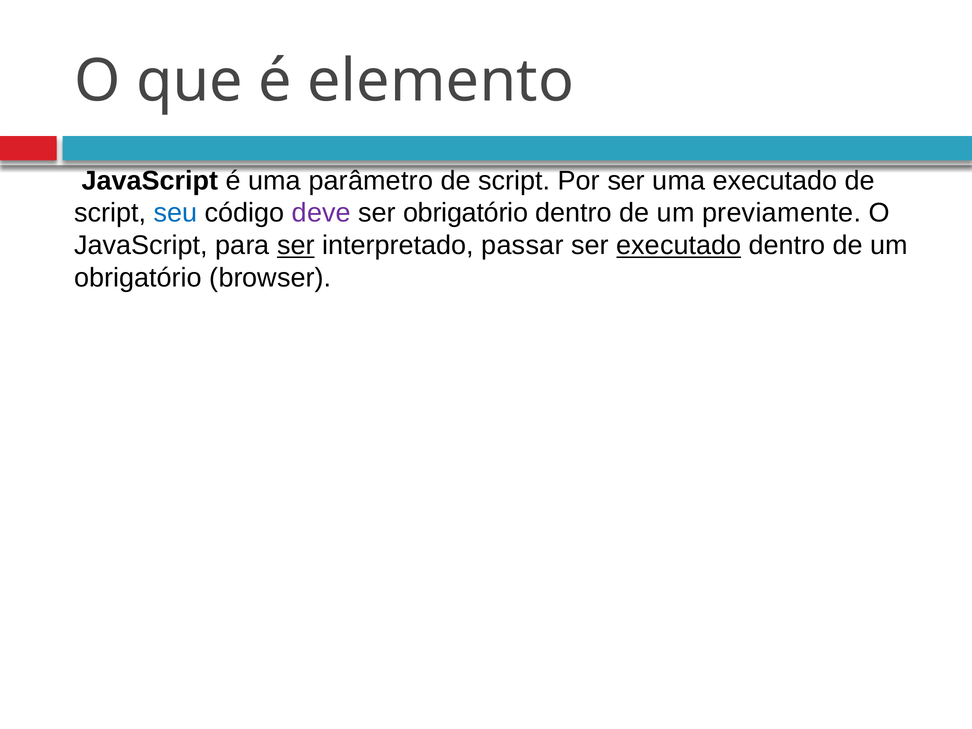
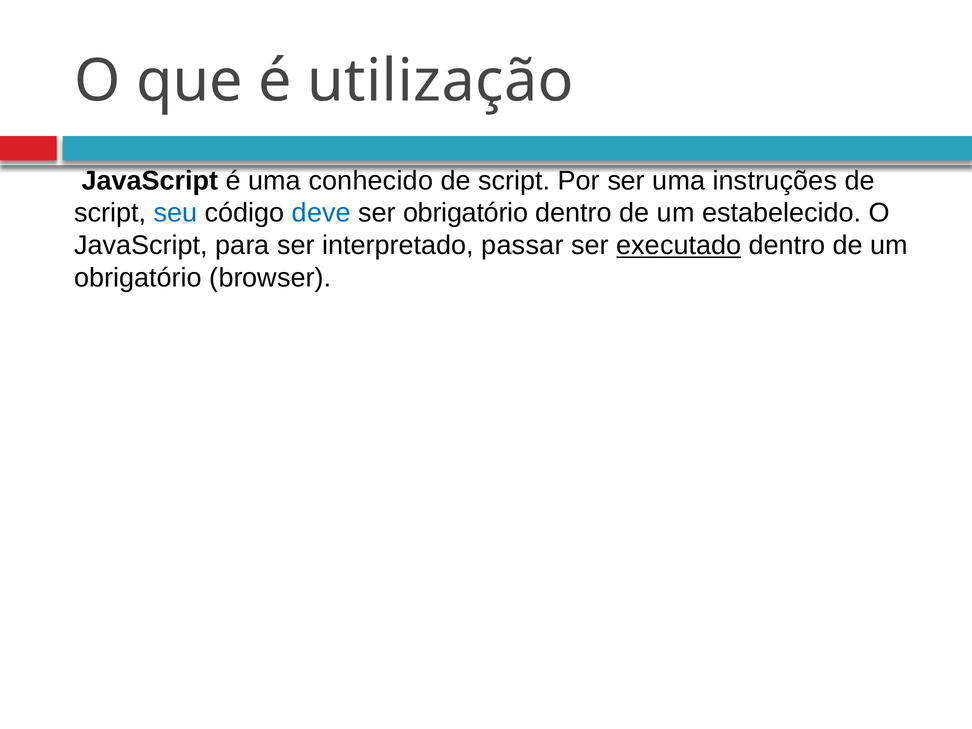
elemento: elemento -> utilização (440, 81)
parâmetro: parâmetro -> conhecido (371, 181)
uma executado: executado -> instruções (775, 181)
deve colour: purple -> blue (321, 213)
previamente: previamente -> estabelecido (782, 213)
ser underline: present -> none (296, 245)
